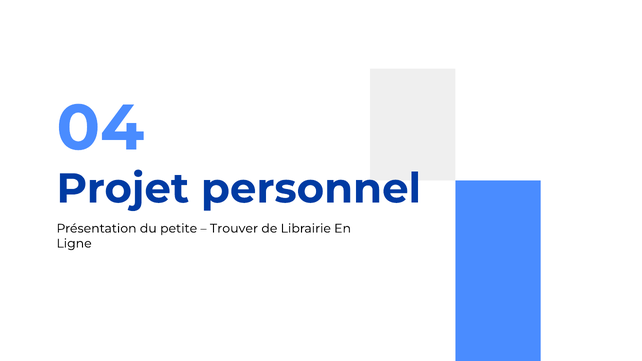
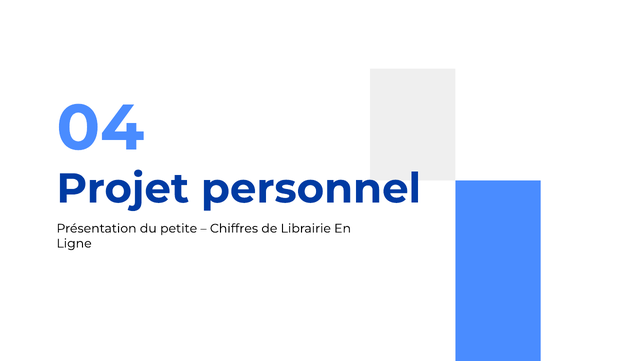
Trouver: Trouver -> Chiffres (234, 229)
